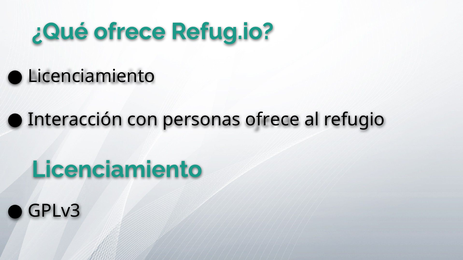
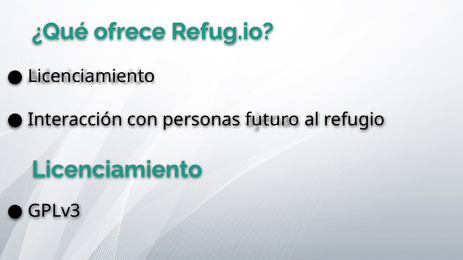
personas ofrece: ofrece -> futuro (272, 120)
